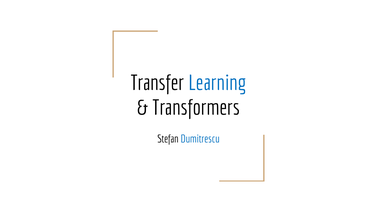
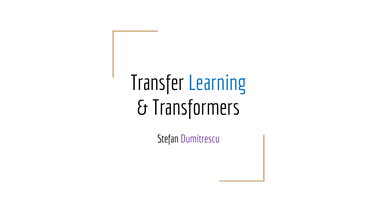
Dumitrescu colour: blue -> purple (200, 139)
